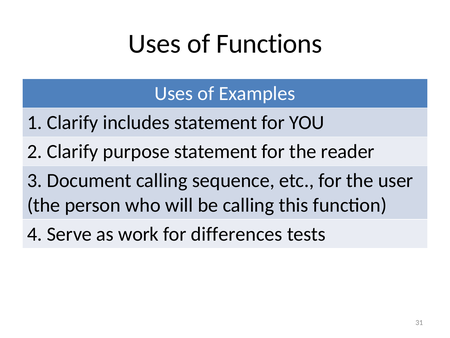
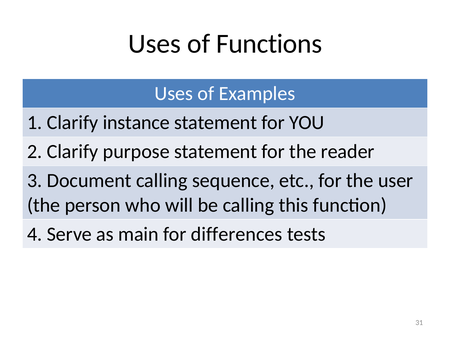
includes: includes -> instance (136, 122)
work: work -> main (138, 234)
